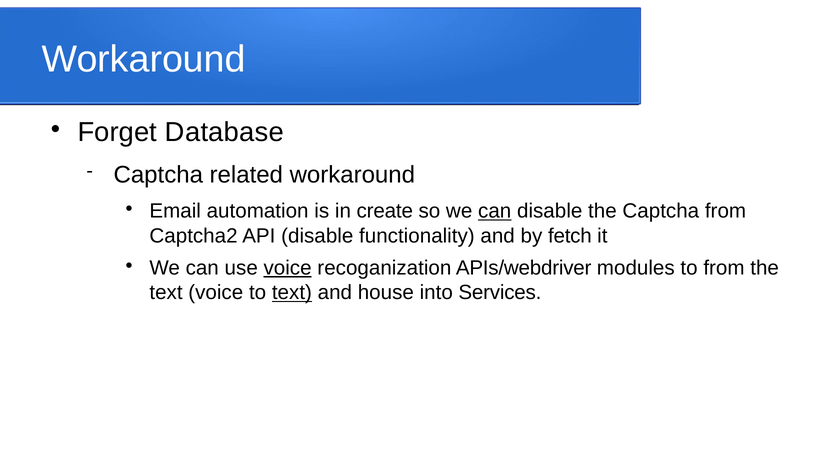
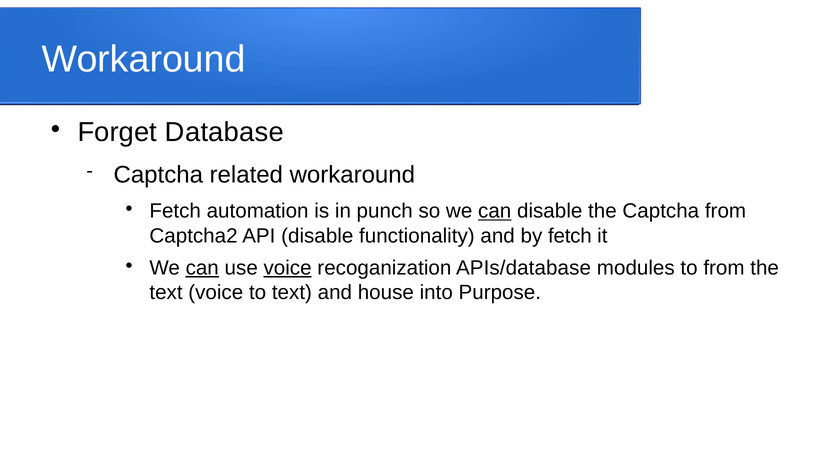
Email: Email -> Fetch (175, 211)
create: create -> punch (385, 211)
can underline: none -> present (202, 268)
APIs/webdriver: APIs/webdriver -> APIs/database (523, 268)
text underline: present -> none (292, 293)
Services: Services -> Purpose (500, 293)
